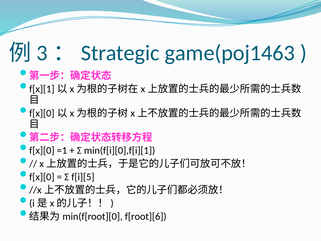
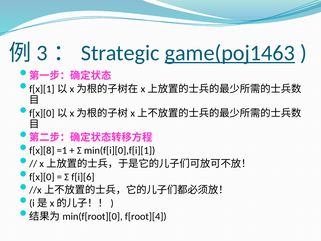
game(poj1463 underline: none -> present (230, 53)
f[x][0: f[x][0 -> f[x][8 (42, 150)
f[i][5: f[i][5 -> f[i][6 (83, 177)
f[root][6: f[root][6 -> f[root][4 (146, 216)
